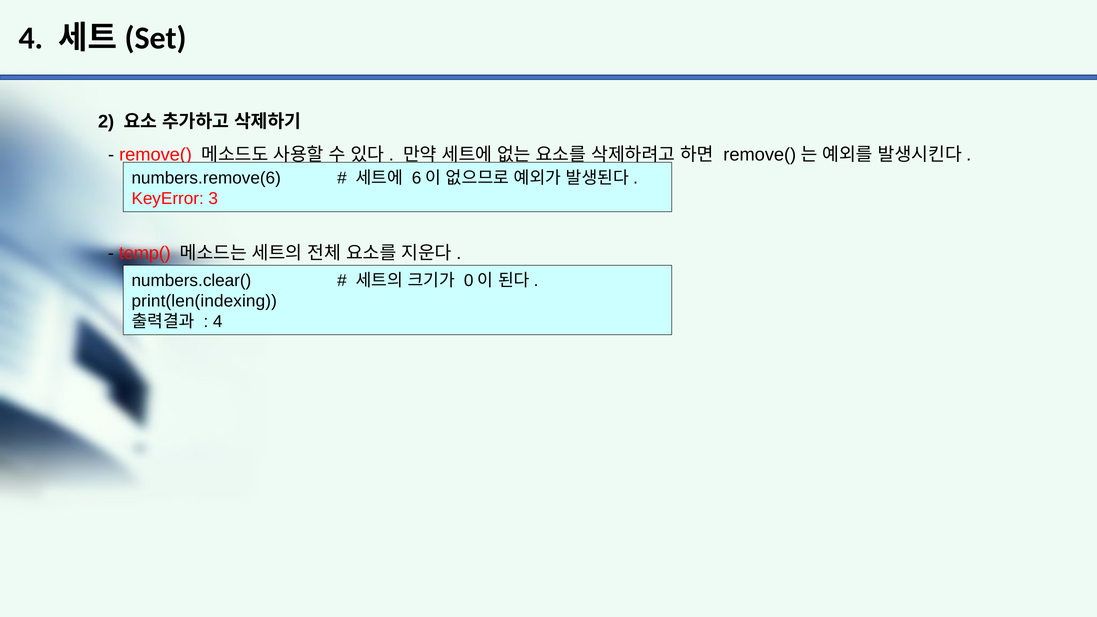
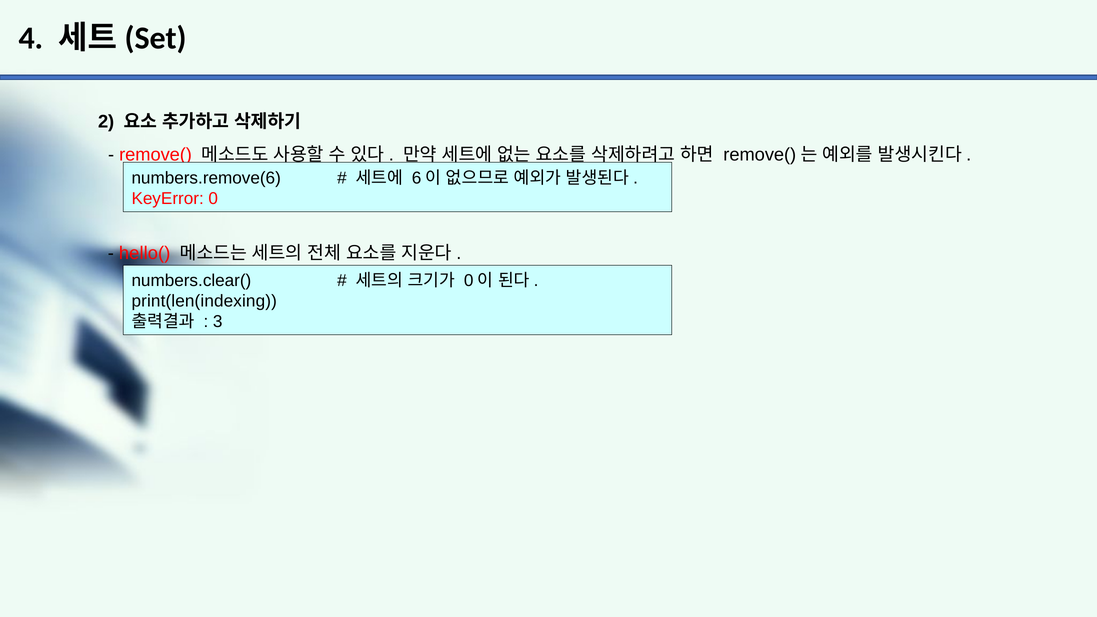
3: 3 -> 0 (213, 198)
temp(: temp( -> hello( (145, 253)
4: 4 -> 3 (218, 322)
